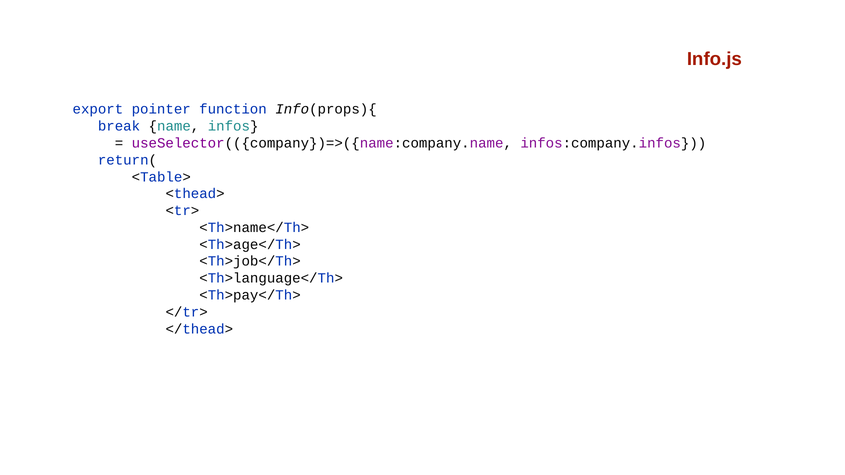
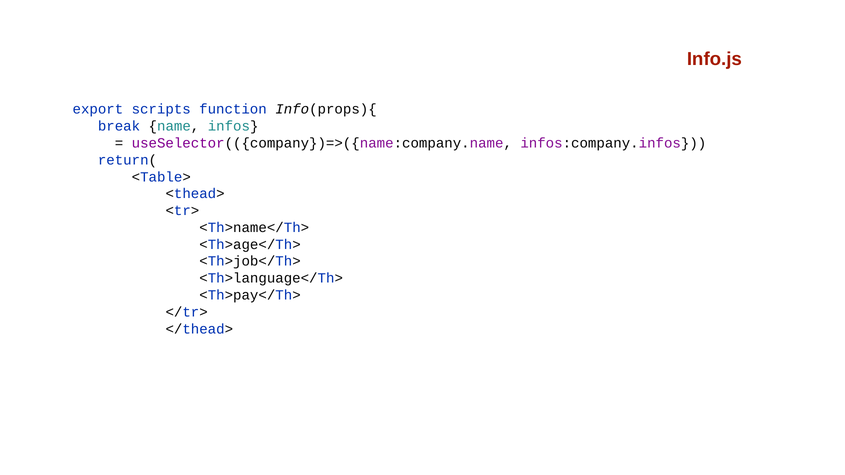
pointer: pointer -> scripts (161, 109)
